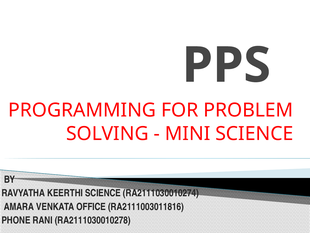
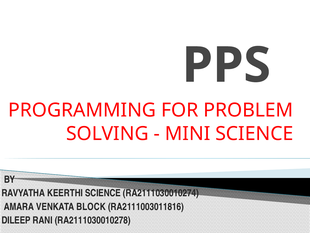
OFFICE: OFFICE -> BLOCK (91, 206)
PHONE: PHONE -> DILEEP (16, 220)
